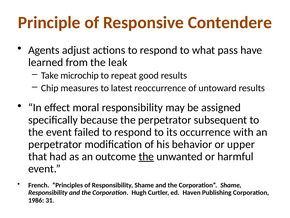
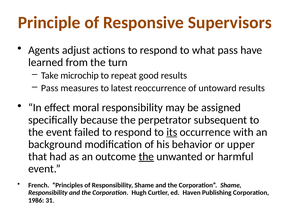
Contendere: Contendere -> Supervisors (230, 22)
leak: leak -> turn (118, 62)
Chip: Chip -> Pass (50, 88)
its underline: none -> present (172, 132)
perpetrator: perpetrator -> background (55, 144)
